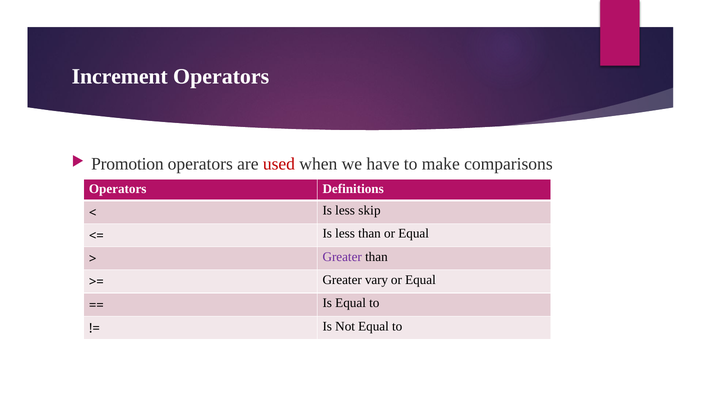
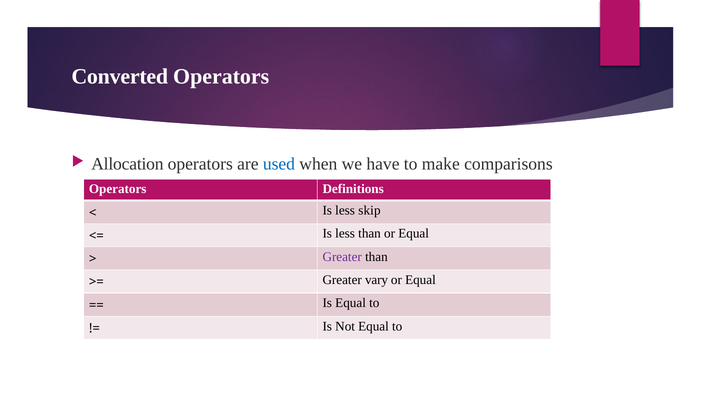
Increment: Increment -> Converted (120, 76)
Promotion: Promotion -> Allocation (127, 164)
used colour: red -> blue (279, 164)
